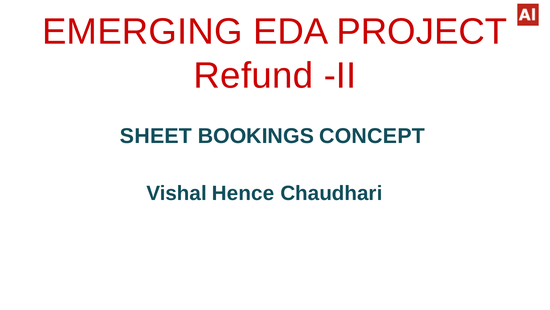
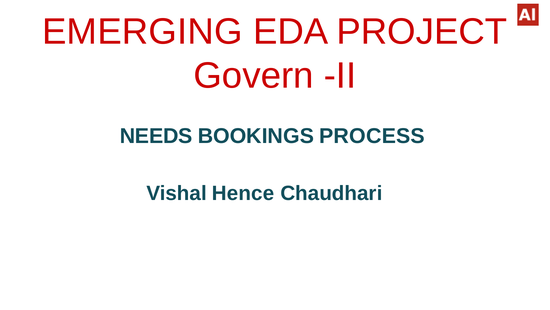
Refund: Refund -> Govern (254, 76)
SHEET: SHEET -> NEEDS (156, 136)
CONCEPT: CONCEPT -> PROCESS (372, 136)
